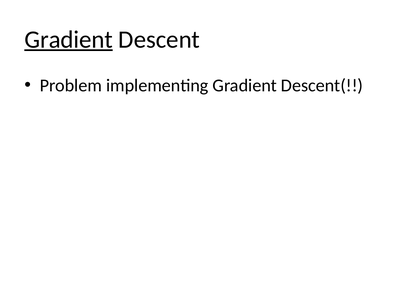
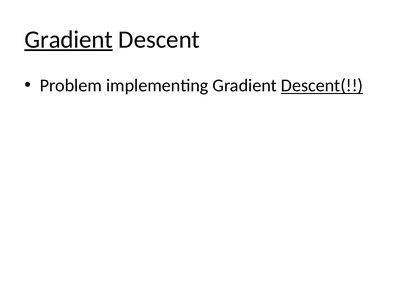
Descent( underline: none -> present (322, 86)
